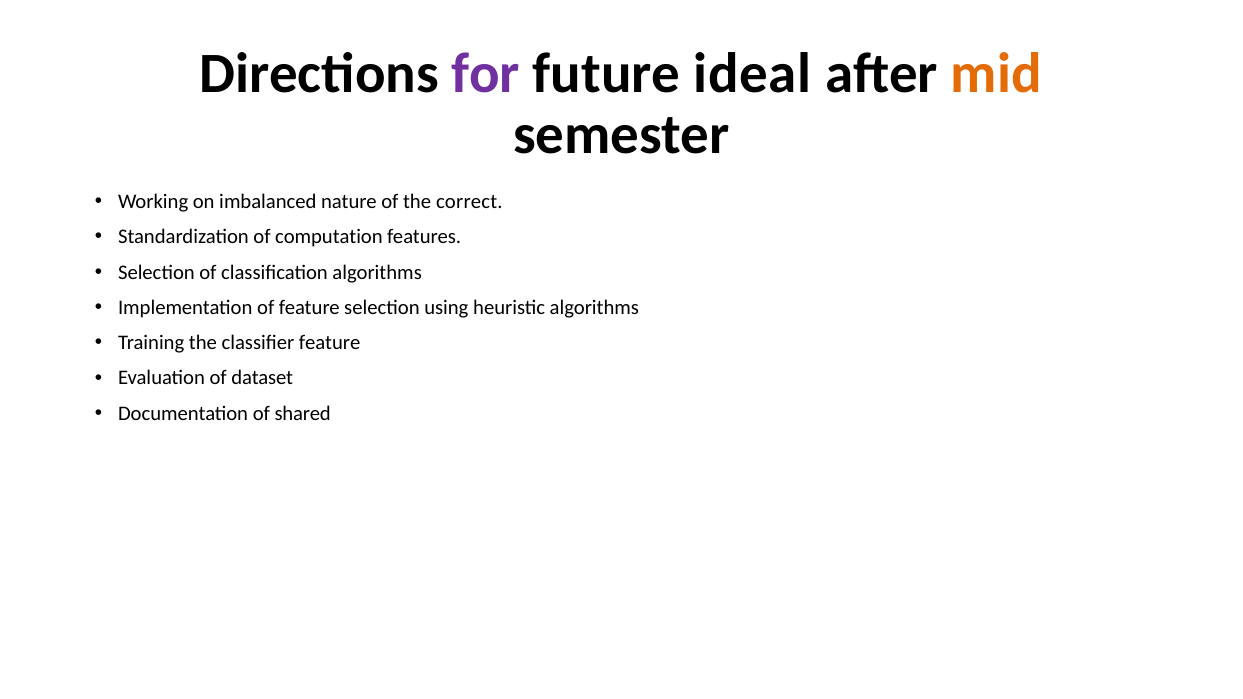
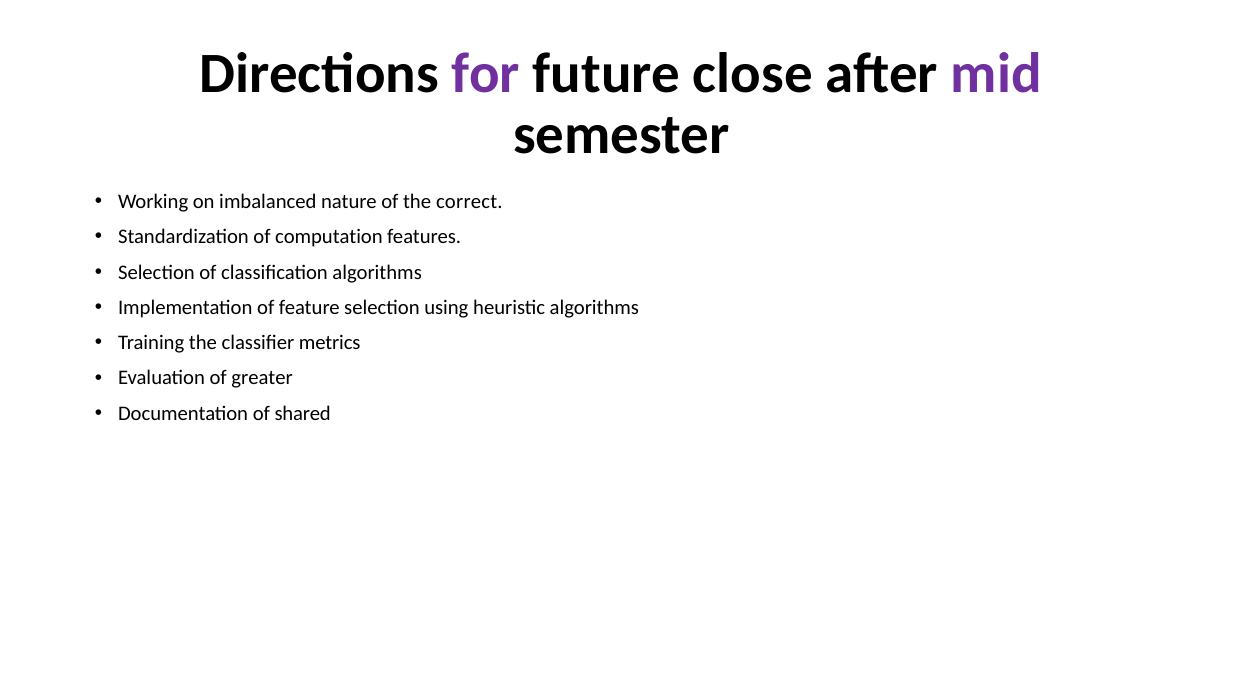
ideal: ideal -> close (753, 74)
mid colour: orange -> purple (996, 74)
classifier feature: feature -> metrics (330, 343)
dataset: dataset -> greater (262, 378)
